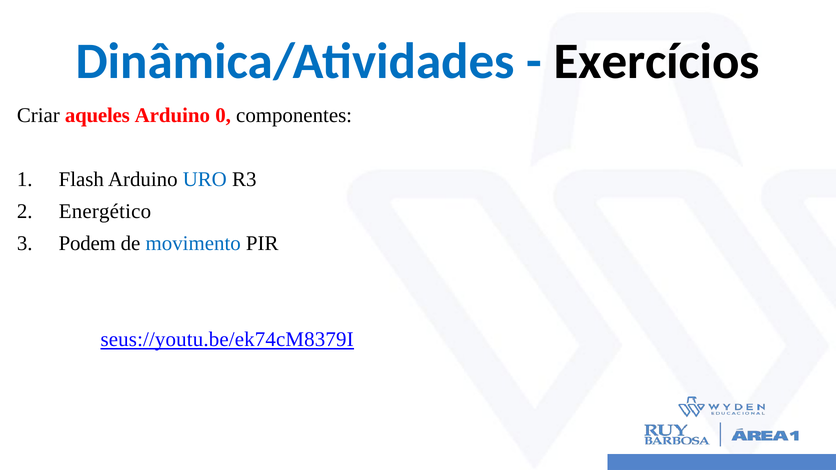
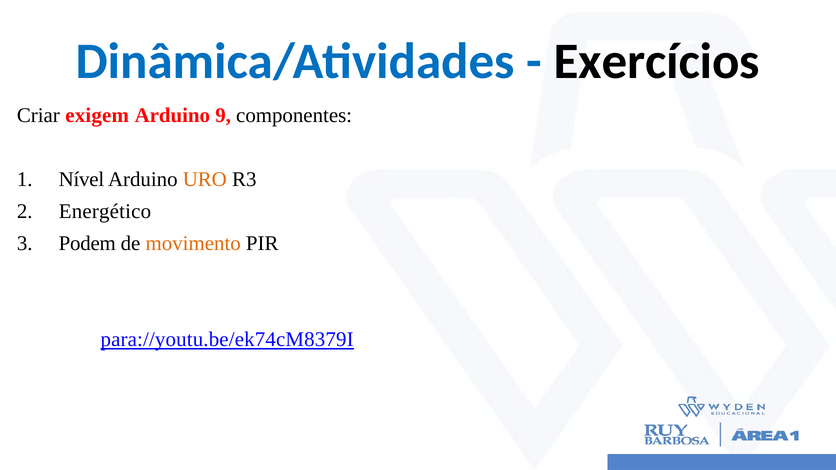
aqueles: aqueles -> exigem (97, 115)
0: 0 -> 9 (223, 115)
Flash: Flash -> Nível (81, 179)
URO colour: blue -> orange (205, 179)
movimento colour: blue -> orange (193, 244)
seus://youtu.be/ek74cM8379I: seus://youtu.be/ek74cM8379I -> para://youtu.be/ek74cM8379I (227, 340)
